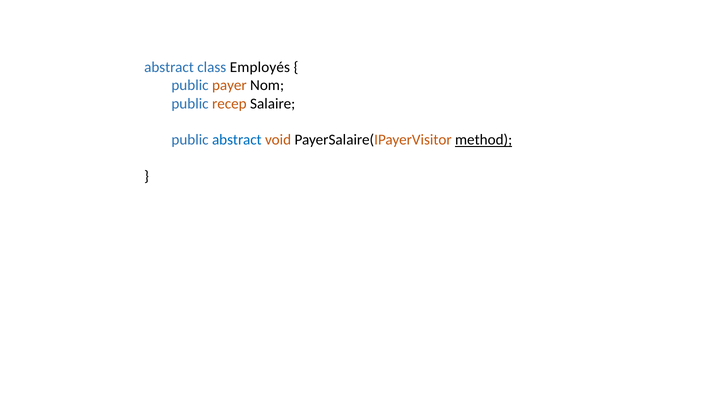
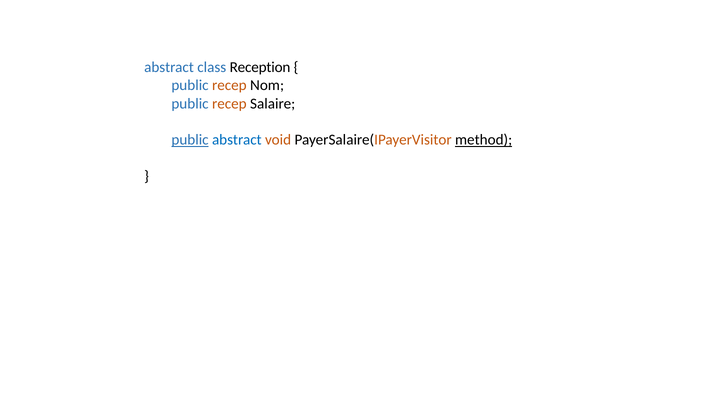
Employés: Employés -> Reception (260, 67)
payer: payer -> recep (229, 86)
public underline: none -> present (190, 140)
